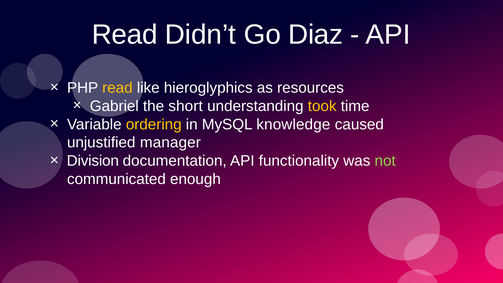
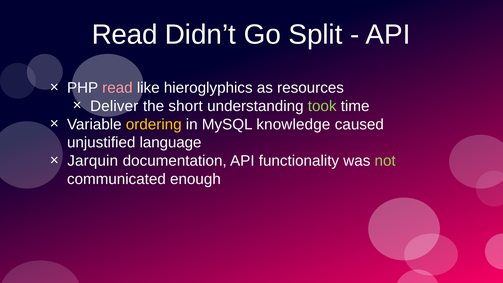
Diaz: Diaz -> Split (316, 35)
read colour: yellow -> pink (117, 88)
Gabriel: Gabriel -> Deliver (114, 106)
took colour: yellow -> light green (322, 106)
manager: manager -> language (171, 143)
Division: Division -> Jarquin (93, 161)
